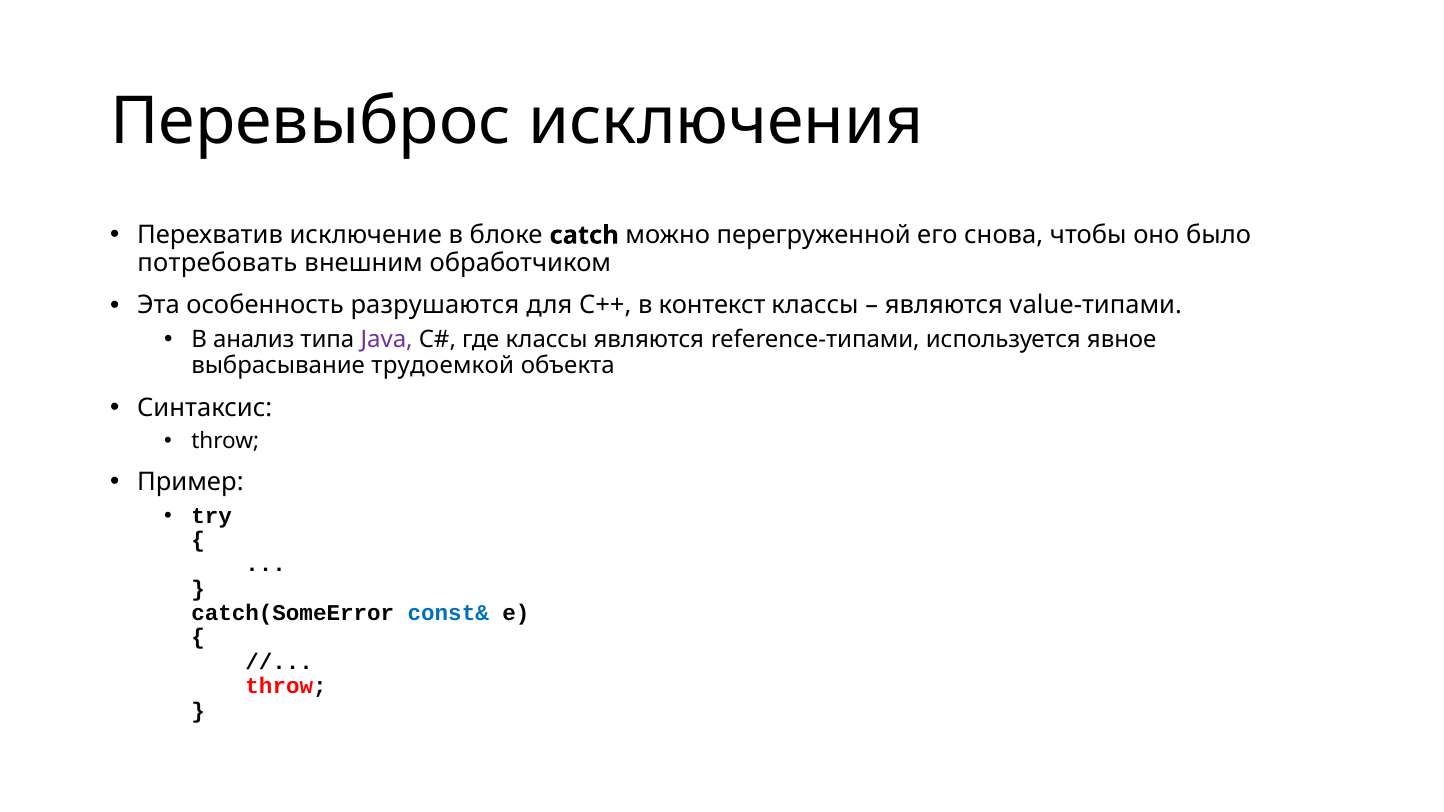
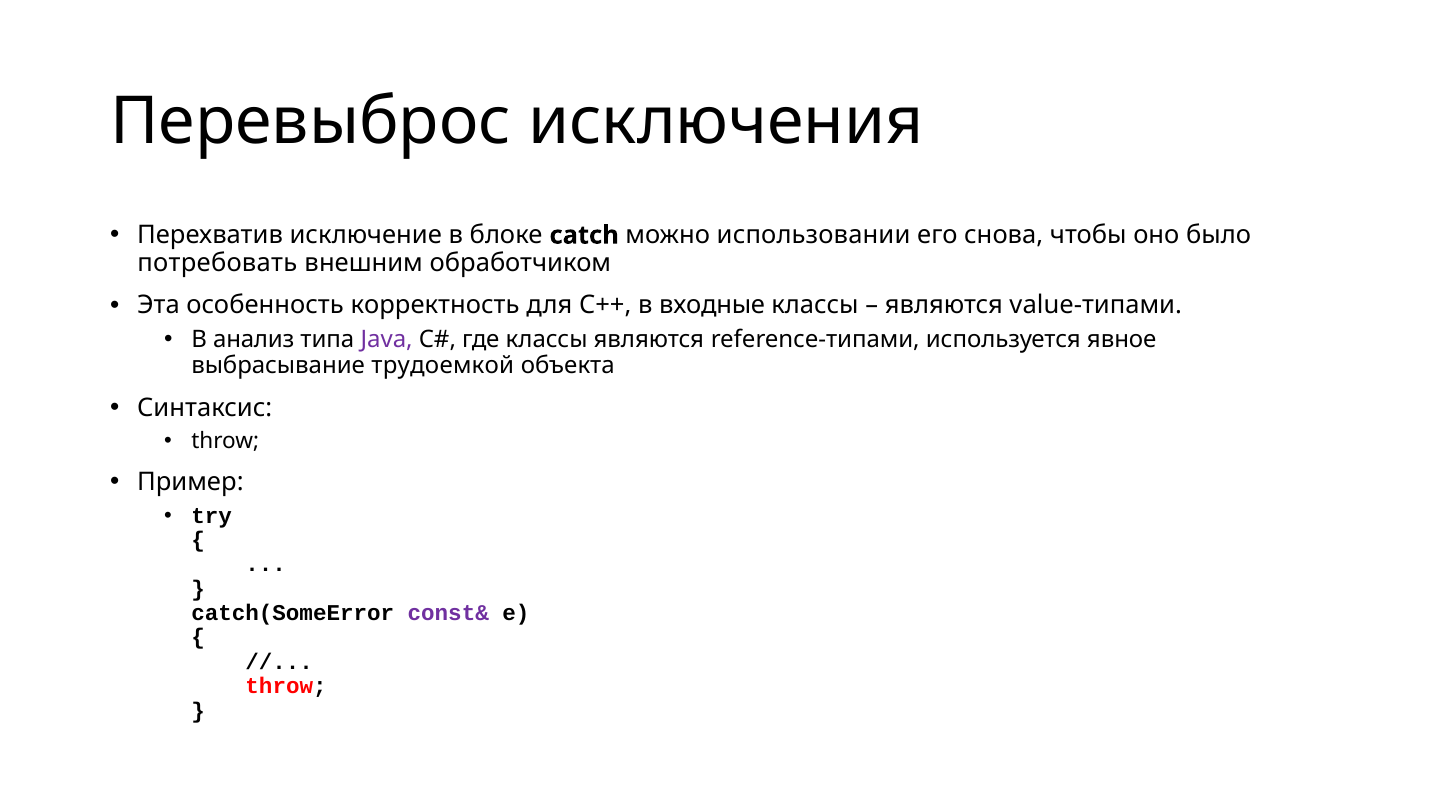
перегруженной: перегруженной -> использовании (814, 235)
разрушаются: разрушаются -> корректность (435, 306)
контекст: контекст -> входные (712, 306)
const& colour: blue -> purple (448, 613)
